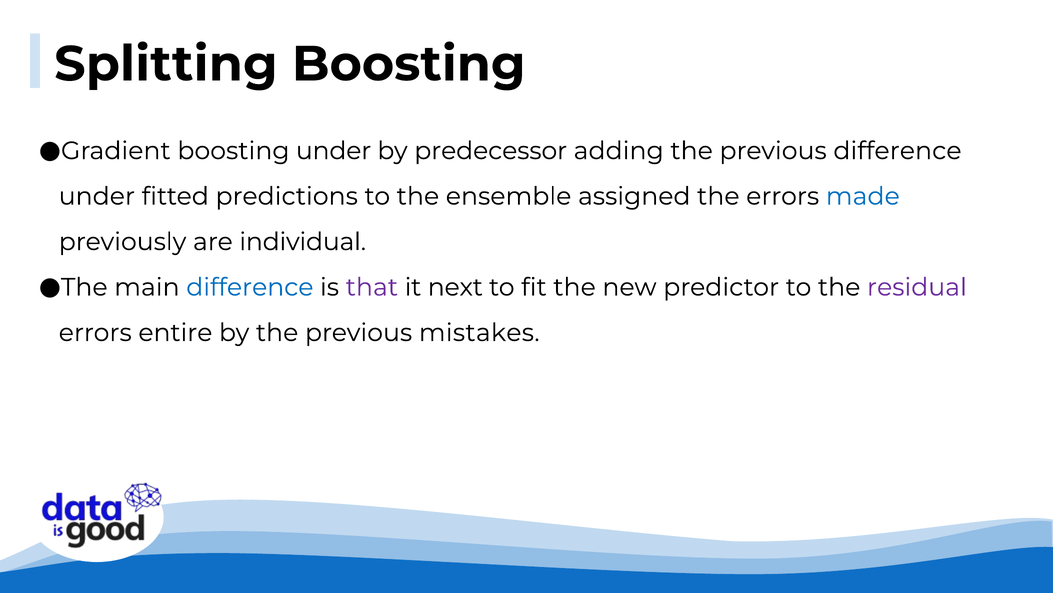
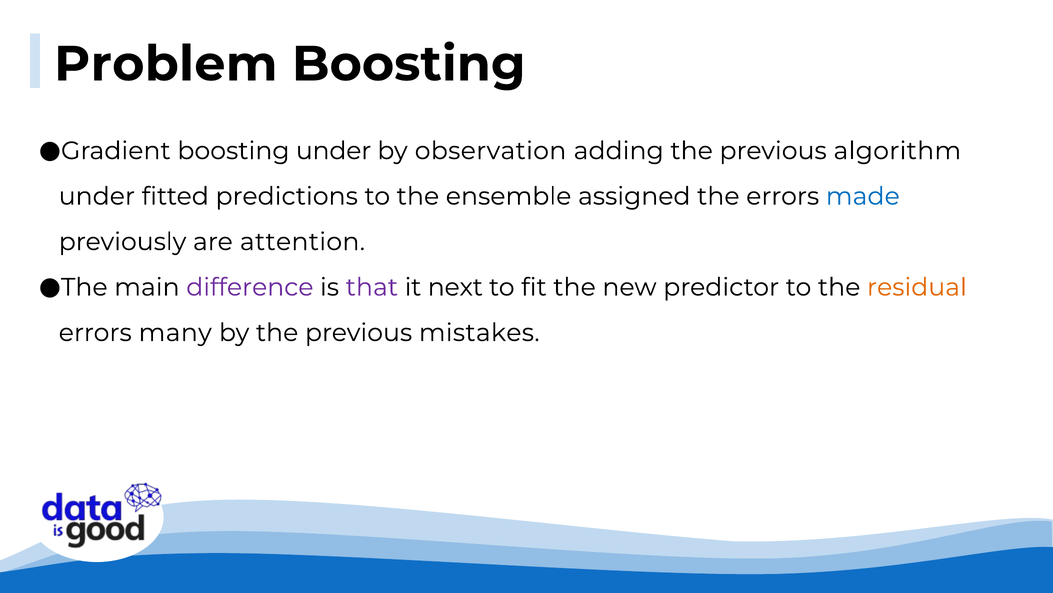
Splitting: Splitting -> Problem (166, 64)
predecessor: predecessor -> observation (490, 151)
previous difference: difference -> algorithm (897, 151)
individual: individual -> attention (302, 242)
difference colour: blue -> purple (250, 287)
residual colour: purple -> orange (917, 287)
entire: entire -> many (175, 332)
